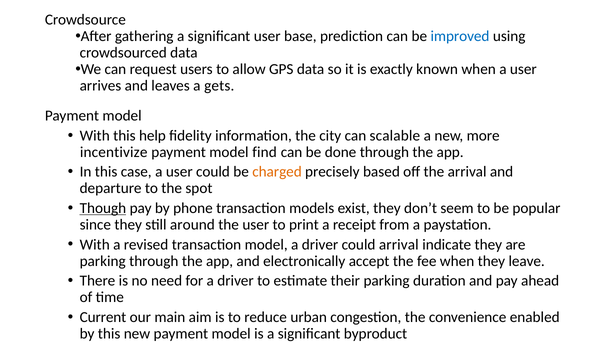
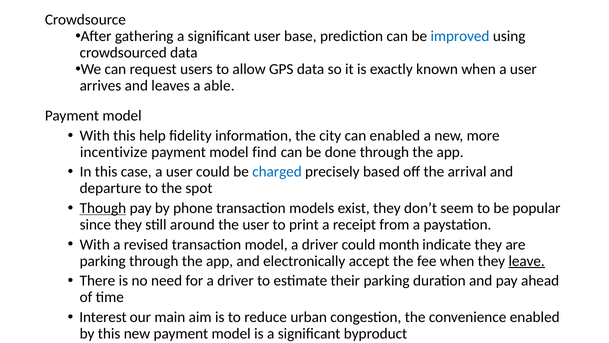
gets: gets -> able (219, 86)
can scalable: scalable -> enabled (395, 135)
charged colour: orange -> blue (277, 172)
could arrival: arrival -> month (399, 244)
leave underline: none -> present (527, 261)
Current: Current -> Interest (103, 317)
